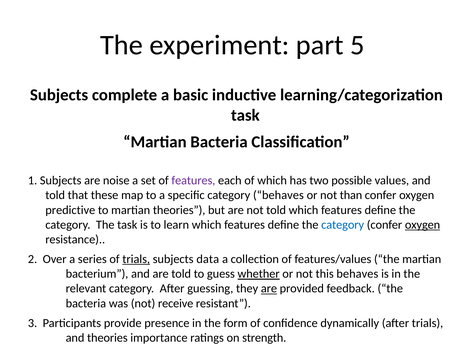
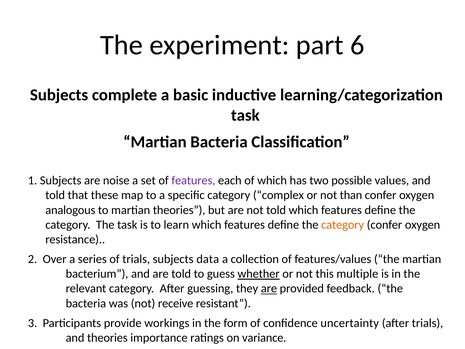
5: 5 -> 6 (357, 45)
category behaves: behaves -> complex (278, 195)
predictive: predictive -> analogous (70, 210)
category colour: blue -> orange (343, 225)
oxygen underline: present -> none (423, 225)
trials underline: present -> none (136, 259)
this behaves: behaves -> multiple (357, 274)
presence: presence -> workings (167, 323)
dynamically: dynamically -> uncertainty (350, 323)
strength: strength -> variance (264, 338)
